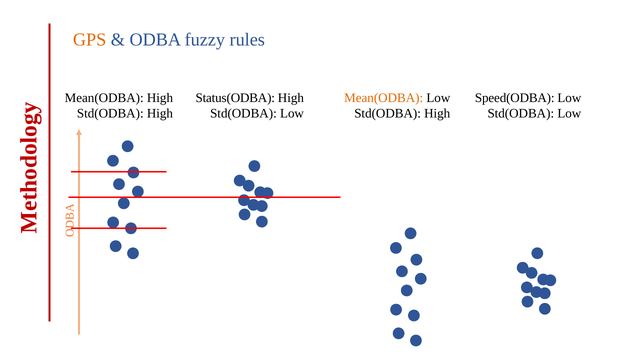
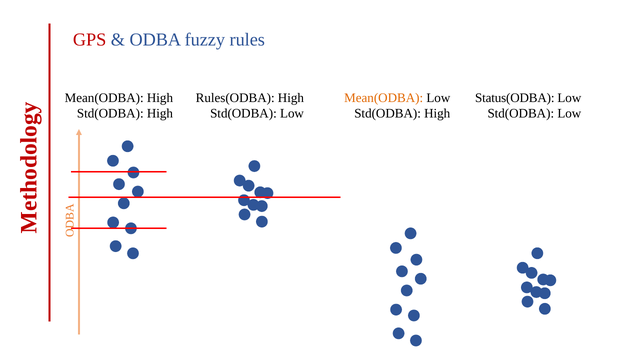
GPS colour: orange -> red (90, 39)
Status(ODBA: Status(ODBA -> Rules(ODBA (235, 98)
Speed(ODBA: Speed(ODBA -> Status(ODBA (515, 98)
